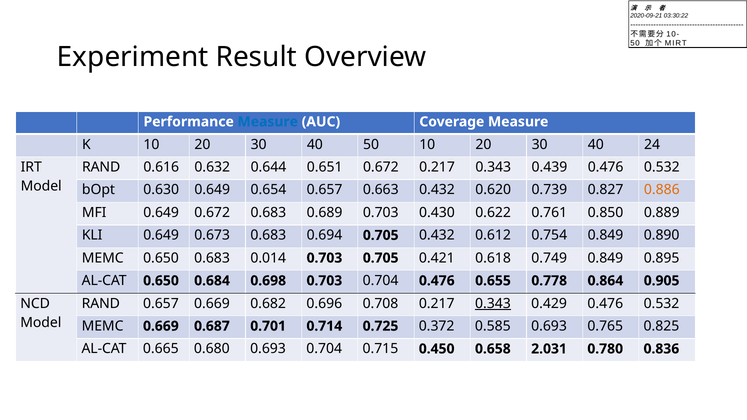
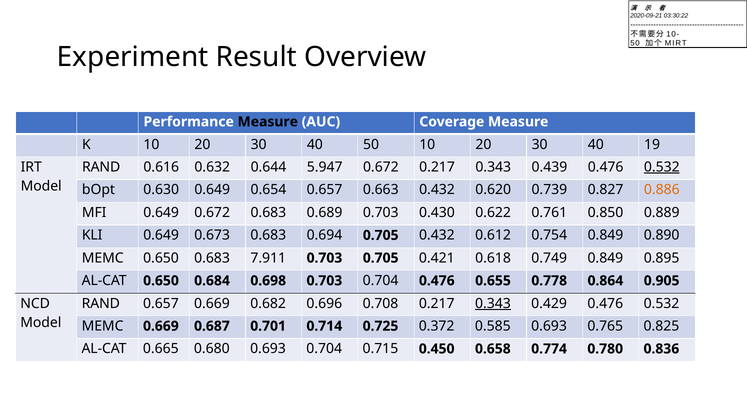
Measure colour: blue -> black (268, 122)
24: 24 -> 19 (652, 145)
0.651: 0.651 -> 5.947 (325, 167)
0.532 underline: none -> present (662, 167)
0.014: 0.014 -> 7.911 (268, 258)
2.031: 2.031 -> 0.774 (549, 349)
